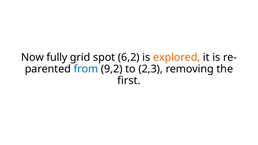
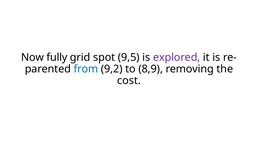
6,2: 6,2 -> 9,5 (129, 57)
explored colour: orange -> purple (177, 57)
2,3: 2,3 -> 8,9 (151, 69)
first: first -> cost (129, 81)
